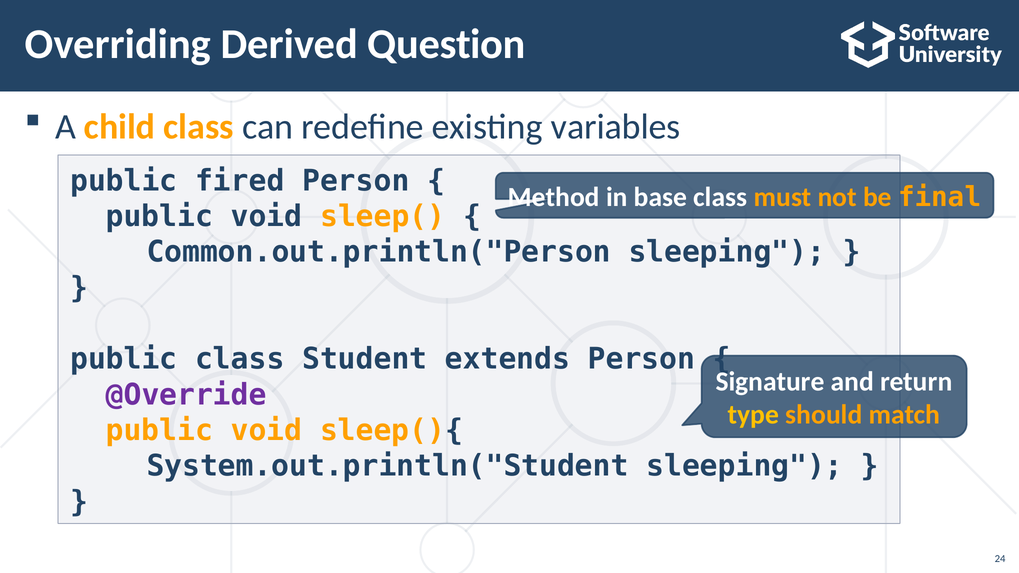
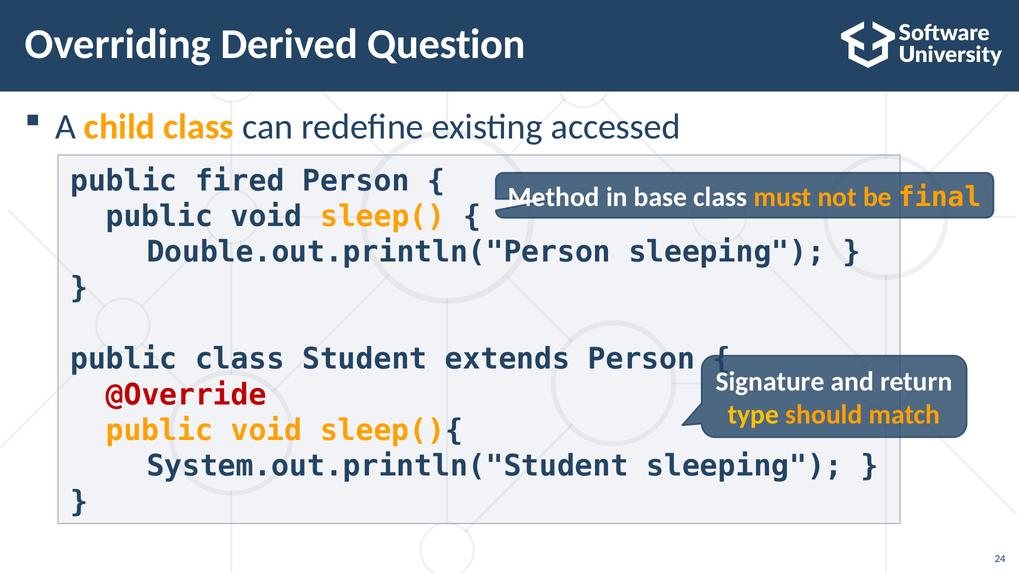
variables: variables -> accessed (616, 127)
Common.out.println("Person: Common.out.println("Person -> Double.out.println("Person (379, 252)
@Override colour: purple -> red (186, 395)
